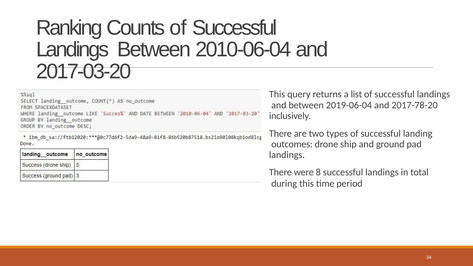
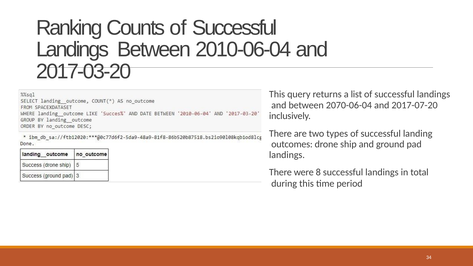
2019-06-04: 2019-06-04 -> 2070-06-04 (349, 105)
2017-78-20: 2017-78-20 -> 2017-07-20 (415, 105)
